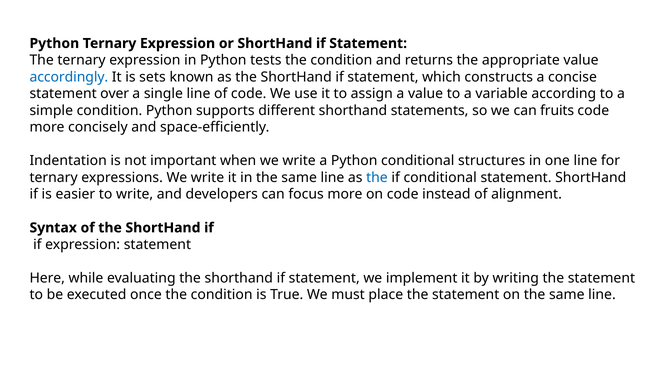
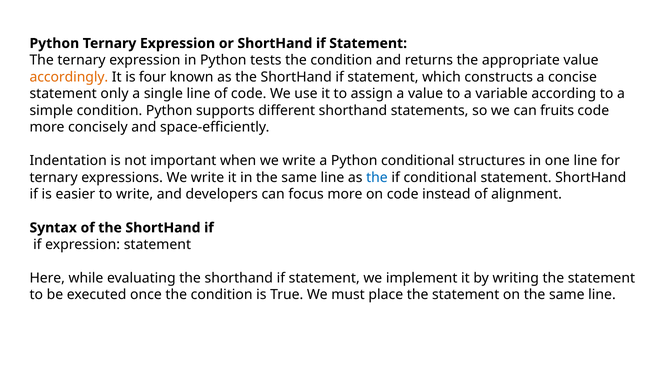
accordingly colour: blue -> orange (69, 77)
sets: sets -> four (153, 77)
over: over -> only (114, 94)
